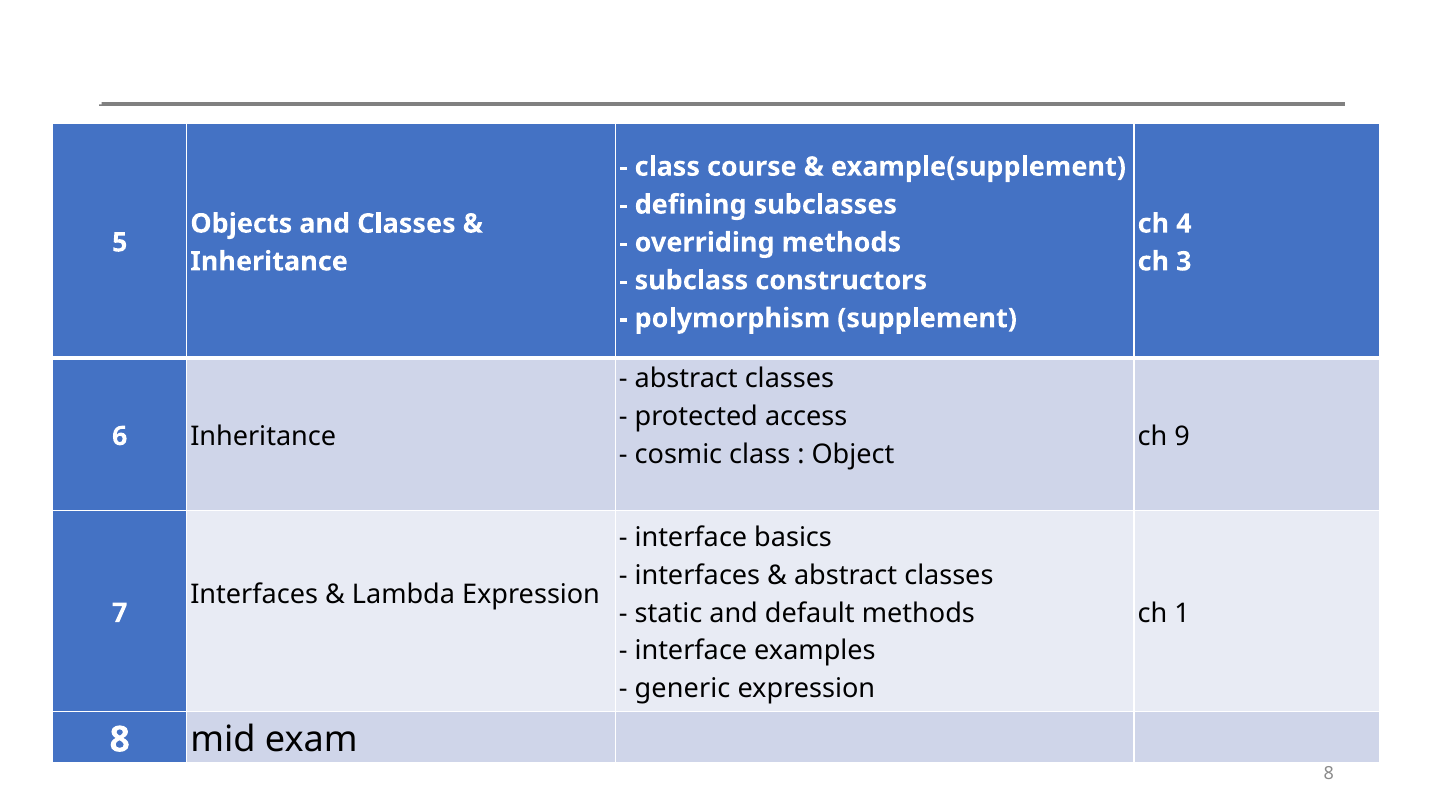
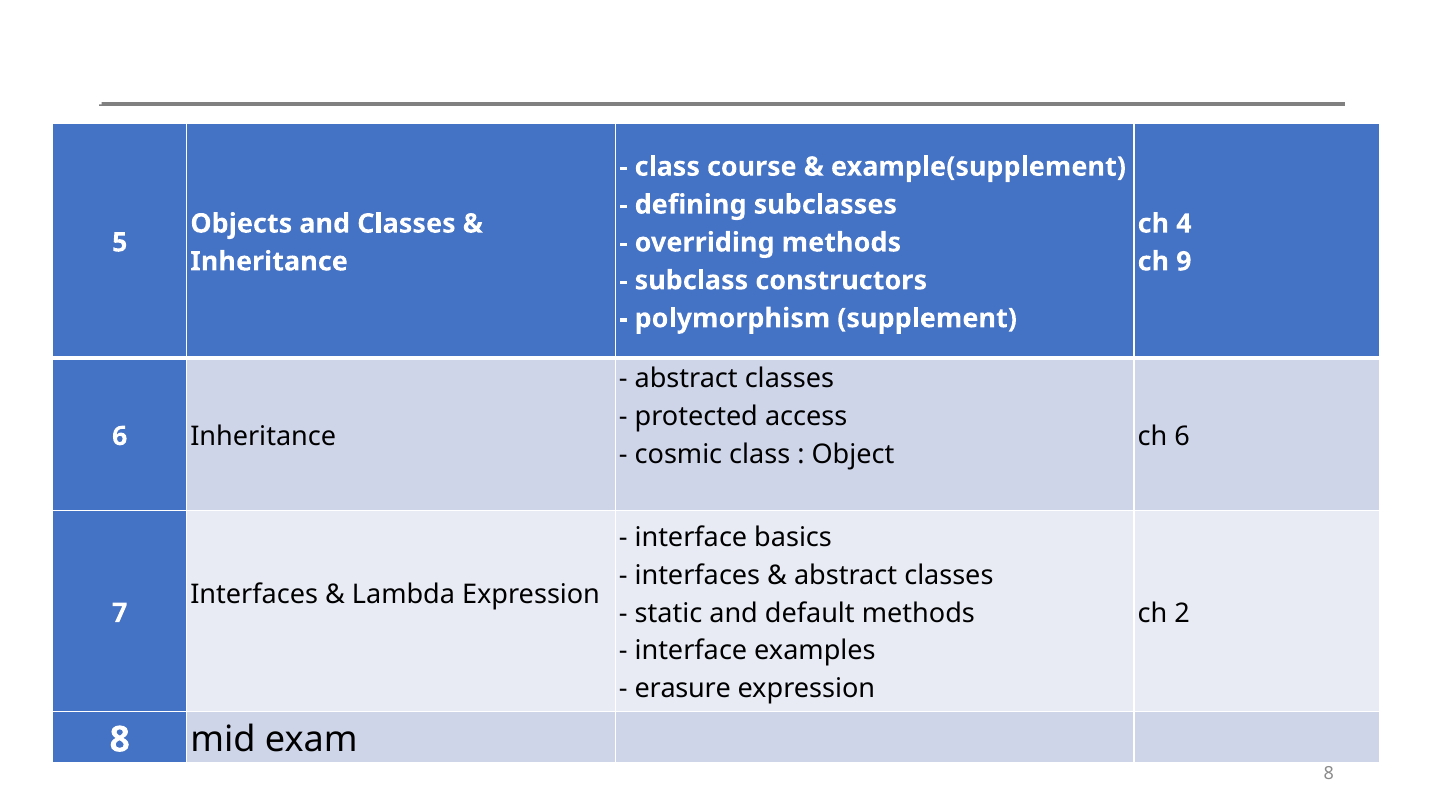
3: 3 -> 9 (1184, 262)
ch 9: 9 -> 6 (1182, 436)
1: 1 -> 2 (1182, 613)
generic: generic -> erasure (683, 689)
